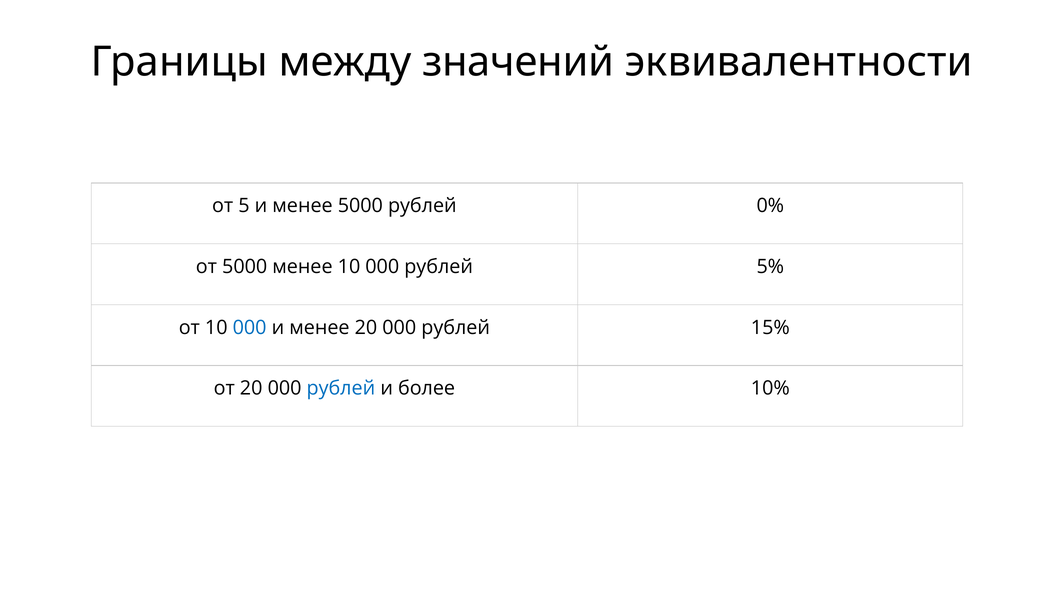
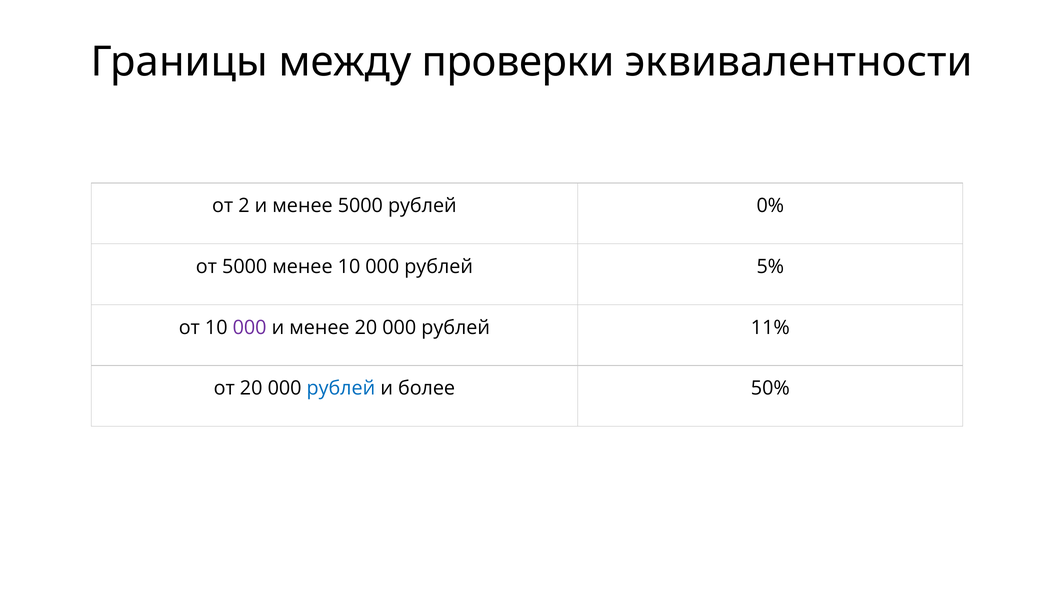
значений: значений -> проверки (518, 62)
5: 5 -> 2 (244, 206)
000 colour: blue -> purple (250, 327)
15%: 15% -> 11% (770, 327)
10%: 10% -> 50% (770, 388)
